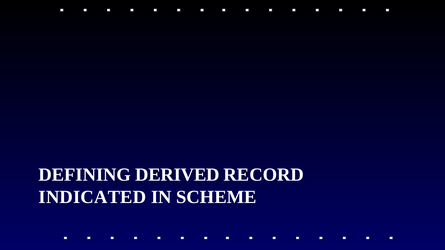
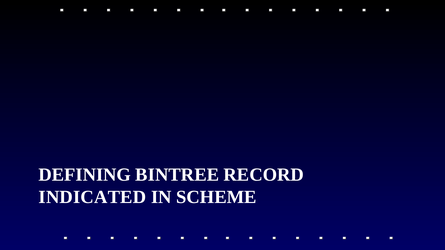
DERIVED: DERIVED -> BINTREE (177, 175)
